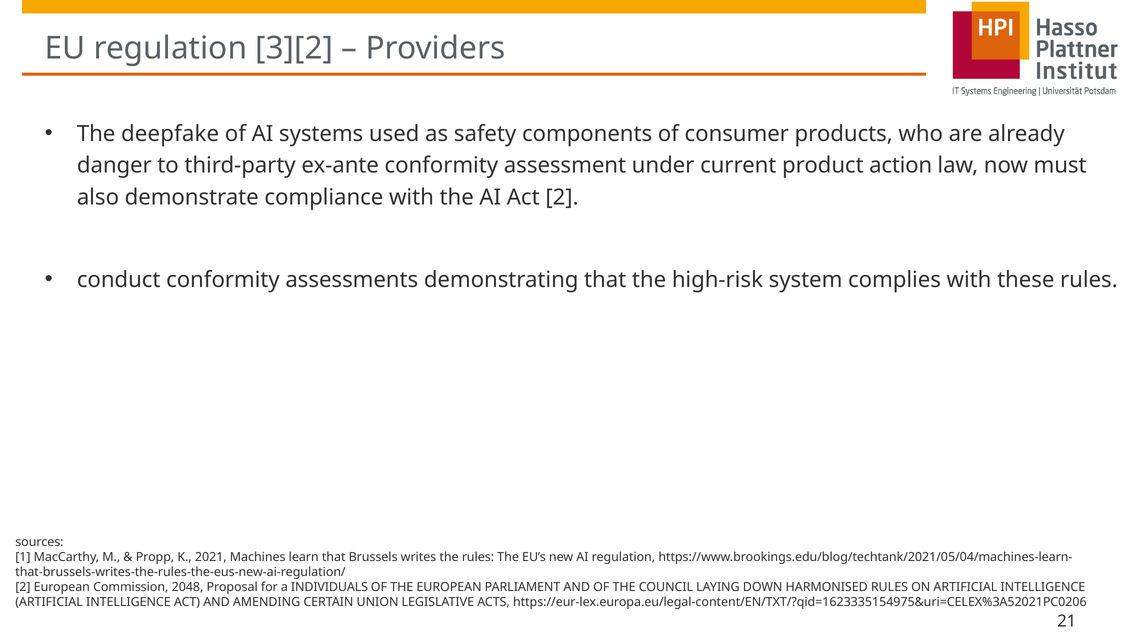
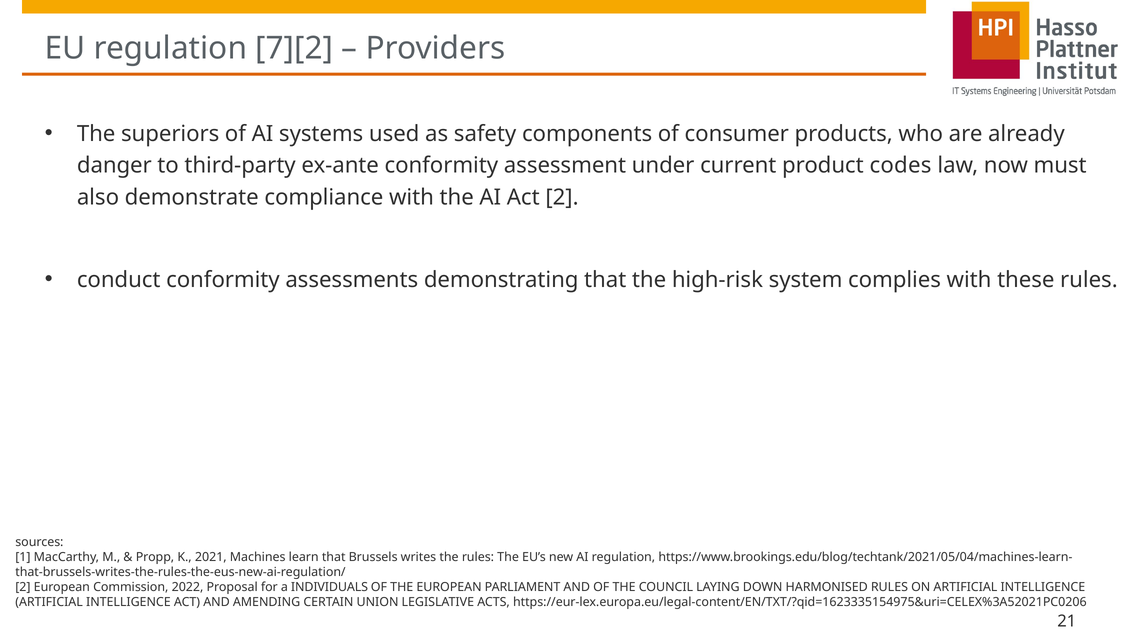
3][2: 3][2 -> 7][2 (294, 48)
deepfake: deepfake -> superiors (170, 134)
action: action -> codes (900, 165)
2048: 2048 -> 2022 (188, 587)
